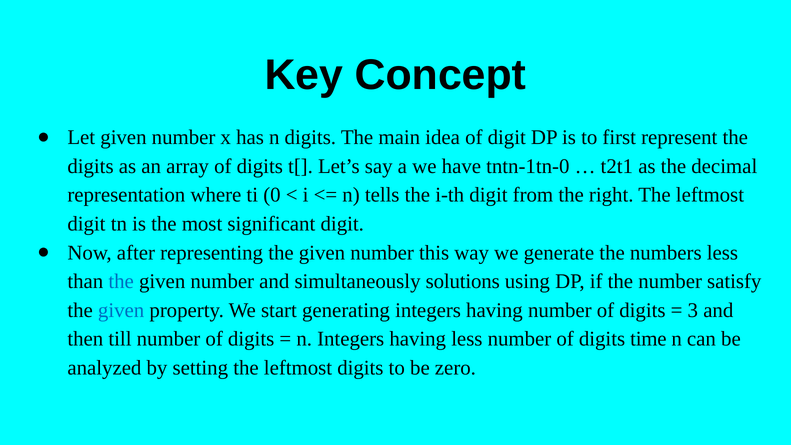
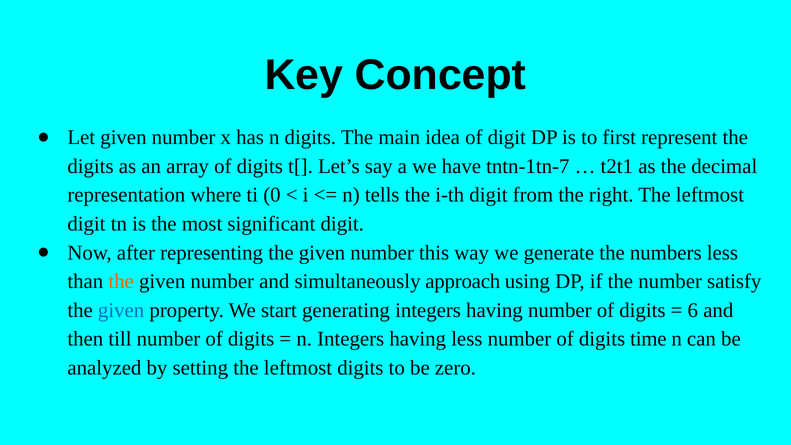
tntn-1tn-0: tntn-1tn-0 -> tntn-1tn-7 (528, 166)
the colour: blue -> orange (121, 281)
solutions: solutions -> approach (463, 281)
3: 3 -> 6 (693, 310)
